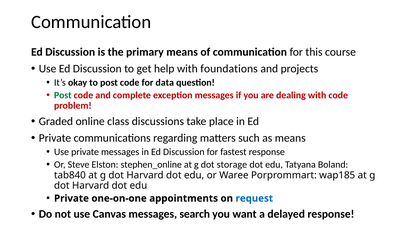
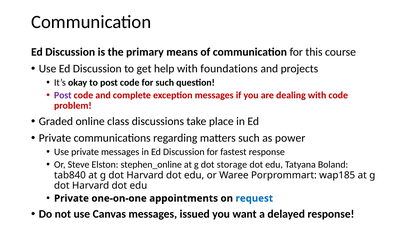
for data: data -> such (165, 82)
Post colour: green -> purple (63, 95)
as means: means -> power (290, 138)
search: search -> issued (195, 214)
